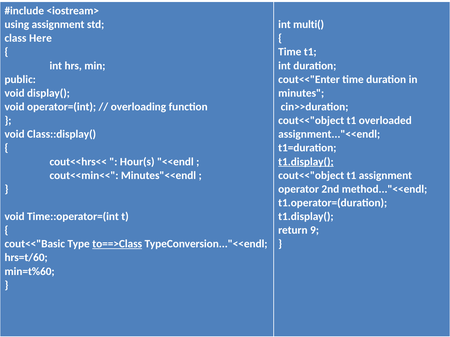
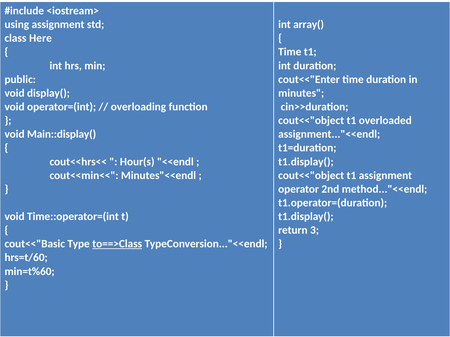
multi(: multi( -> array( (309, 25)
Class::display(: Class::display( -> Main::display( (62, 134)
t1.display( underline: present -> none (306, 162)
9: 9 -> 3 (315, 231)
